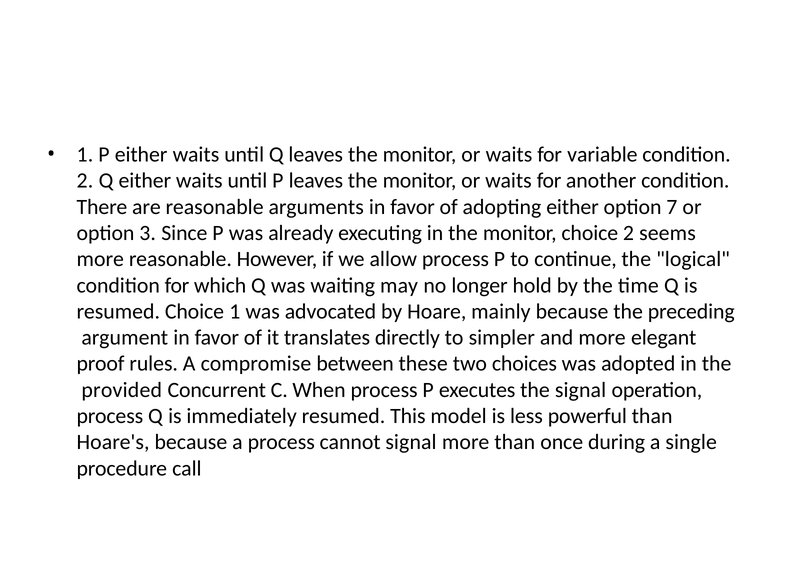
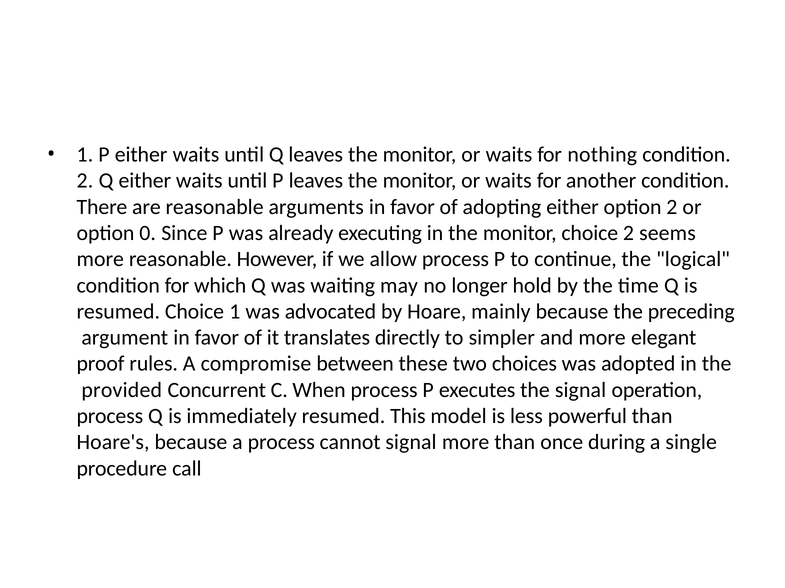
variable: variable -> nothing (602, 155)
option 7: 7 -> 2 (672, 207)
3: 3 -> 0 (148, 233)
